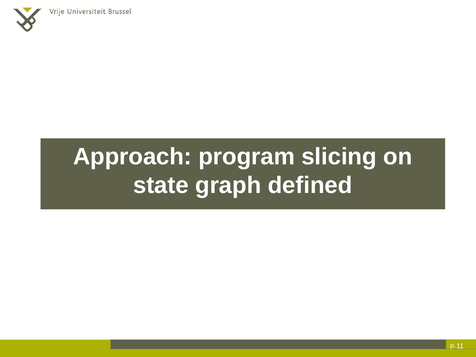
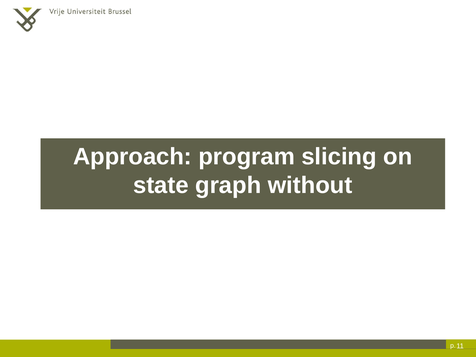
defined: defined -> without (310, 185)
